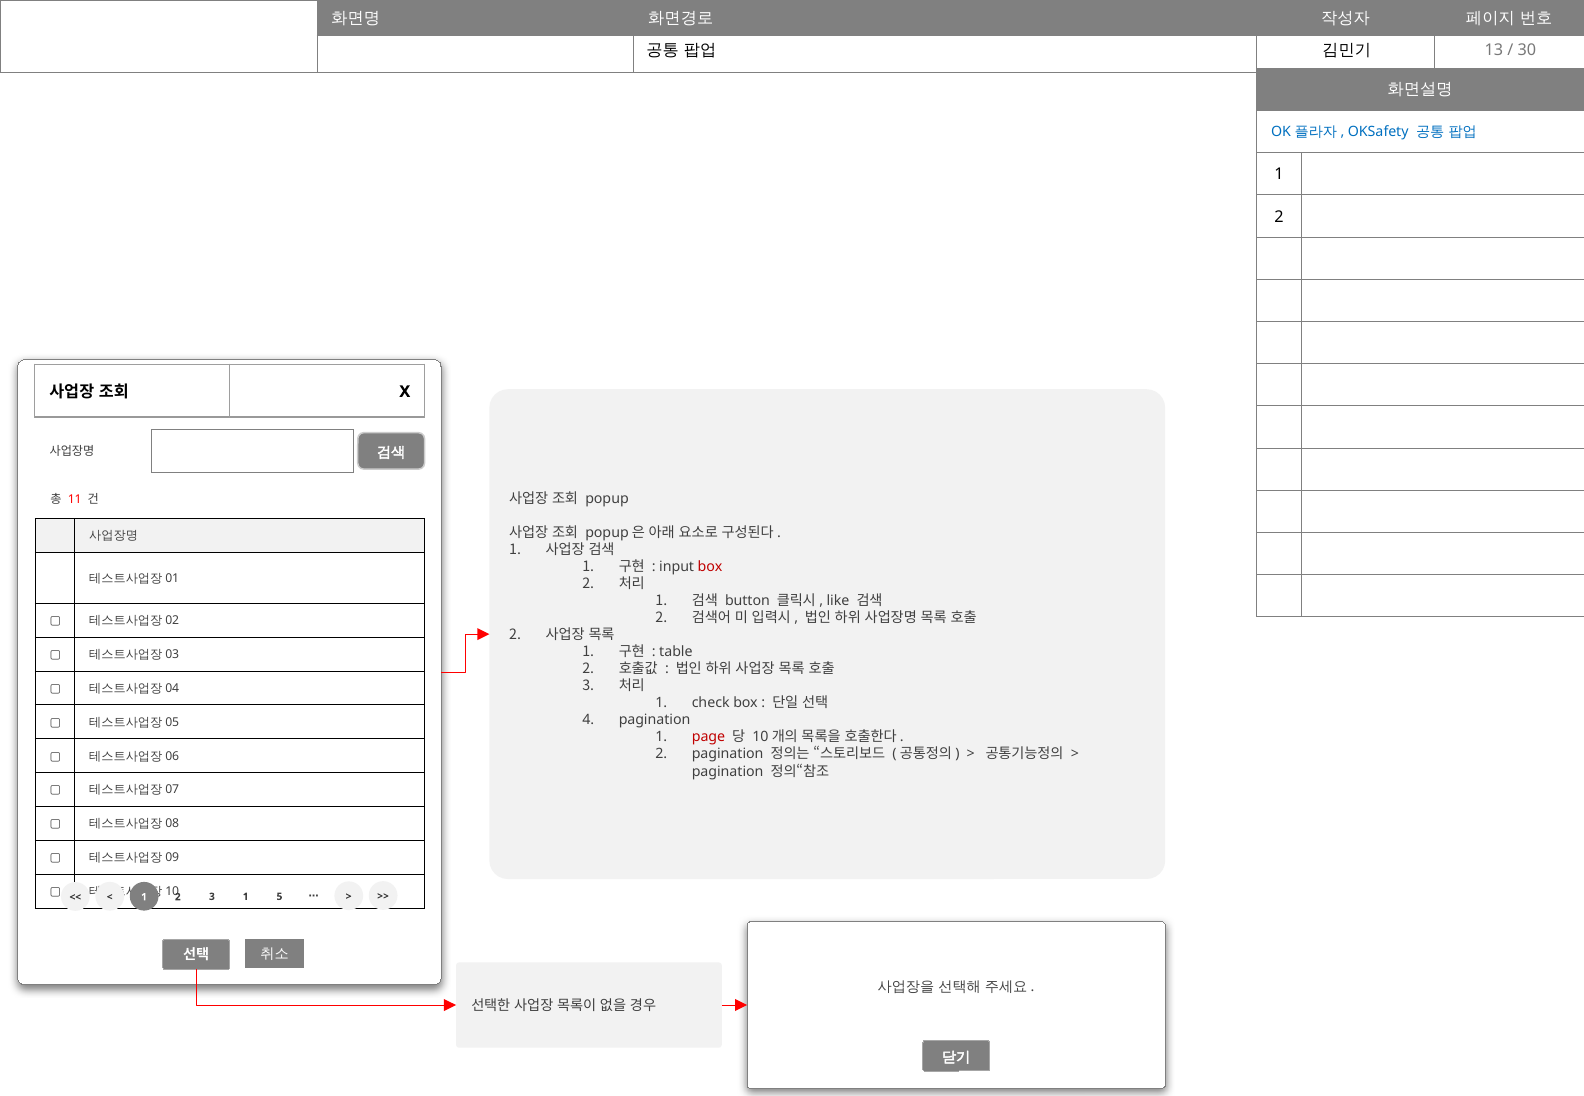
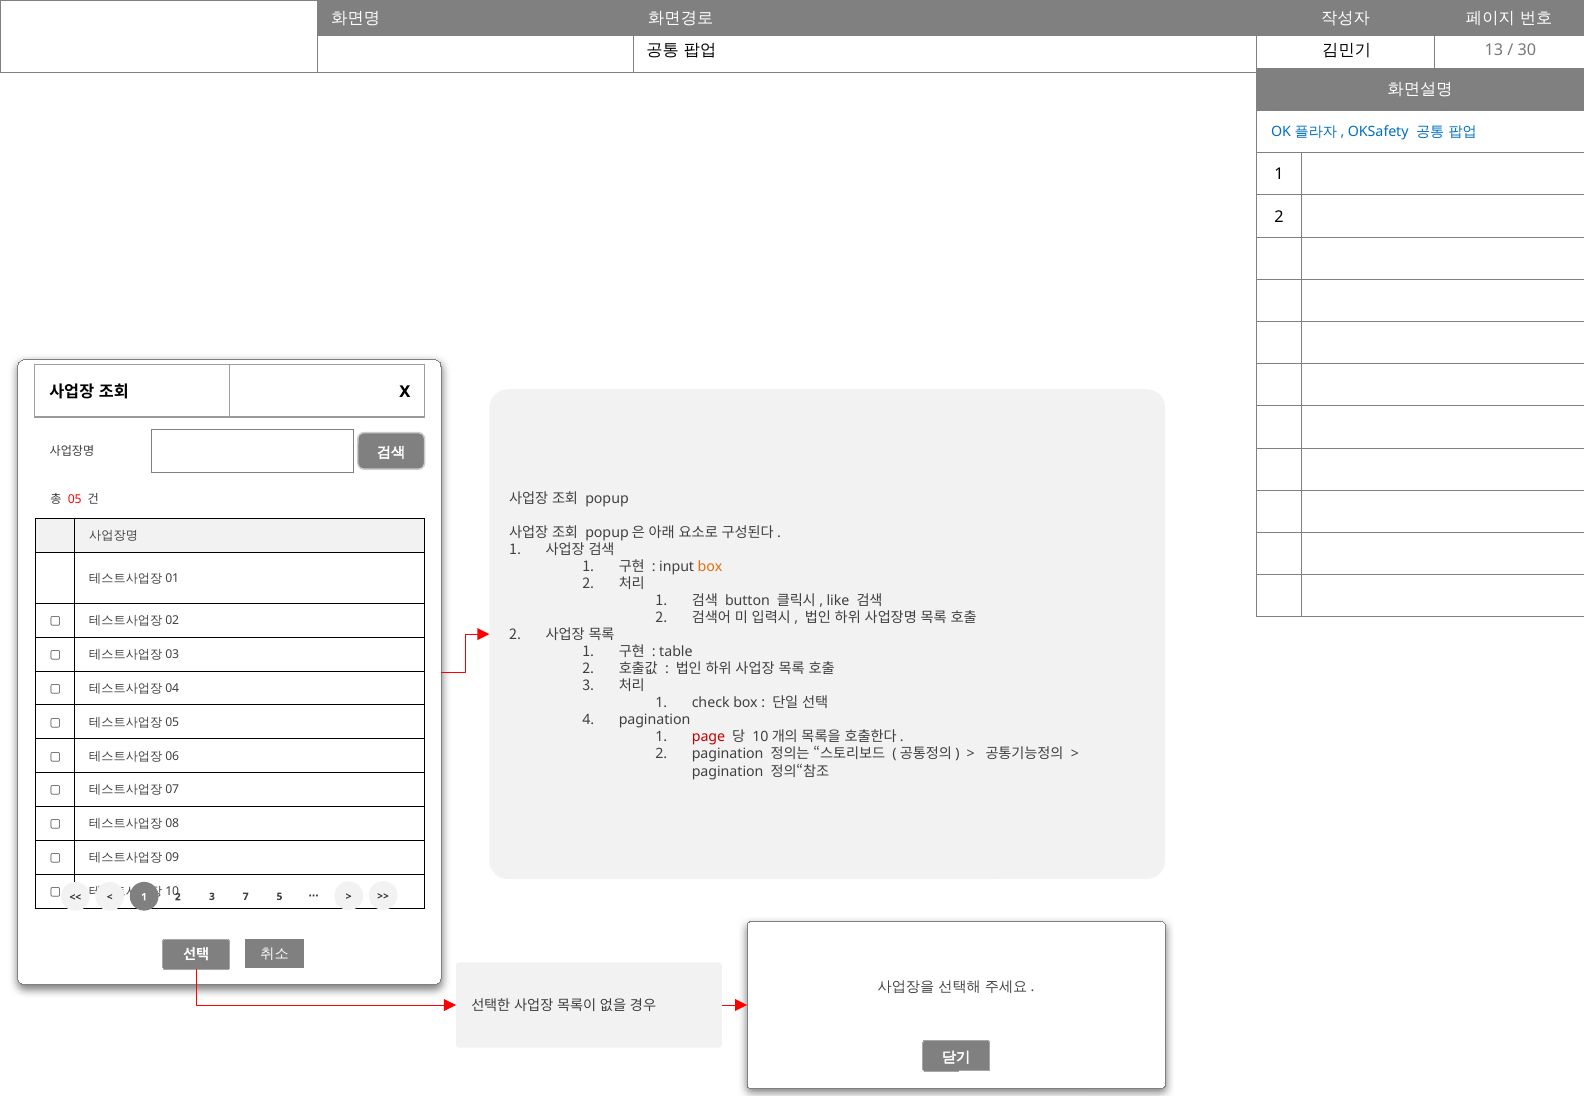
11: 11 -> 05 (75, 500)
box colour: red -> orange (710, 567)
3 1: 1 -> 7 (246, 897)
